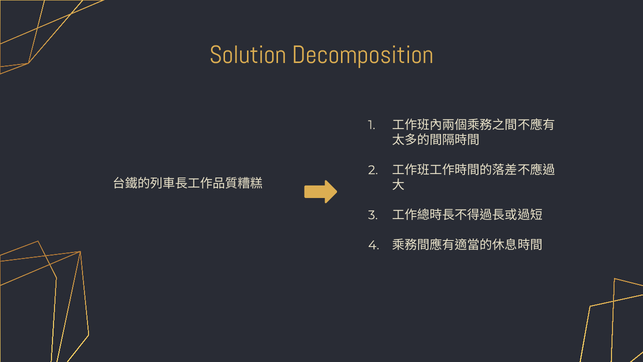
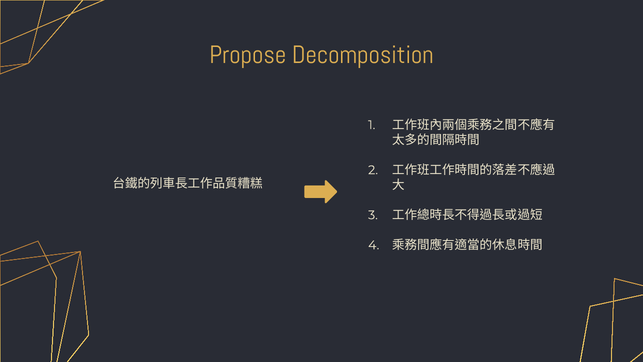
Solution: Solution -> Propose (248, 55)
